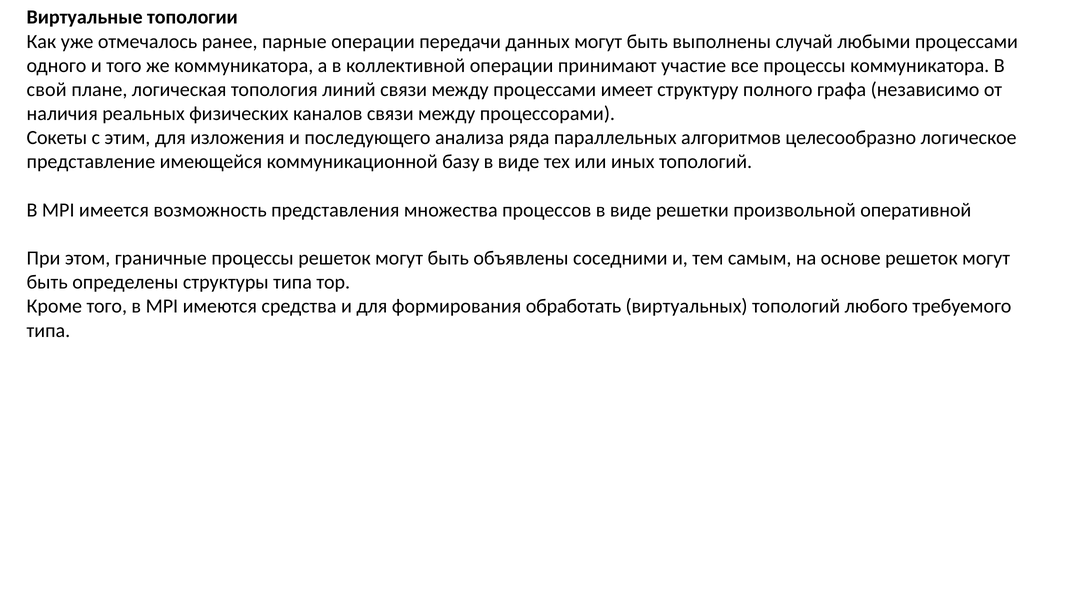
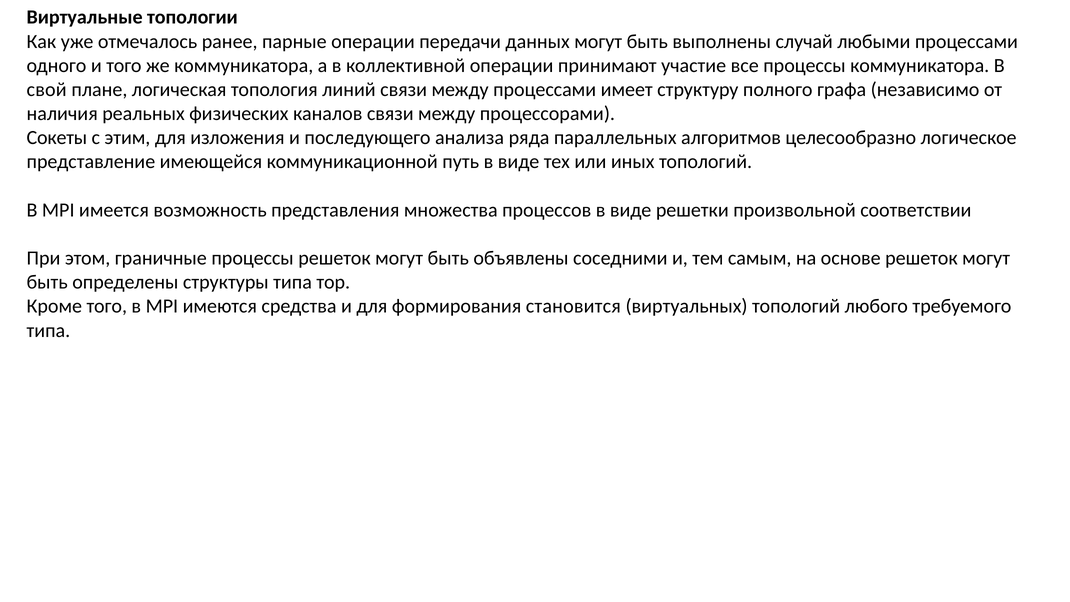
базу: базу -> путь (461, 162)
оперативной: оперативной -> соответствии (916, 210)
обработать: обработать -> становится (573, 306)
